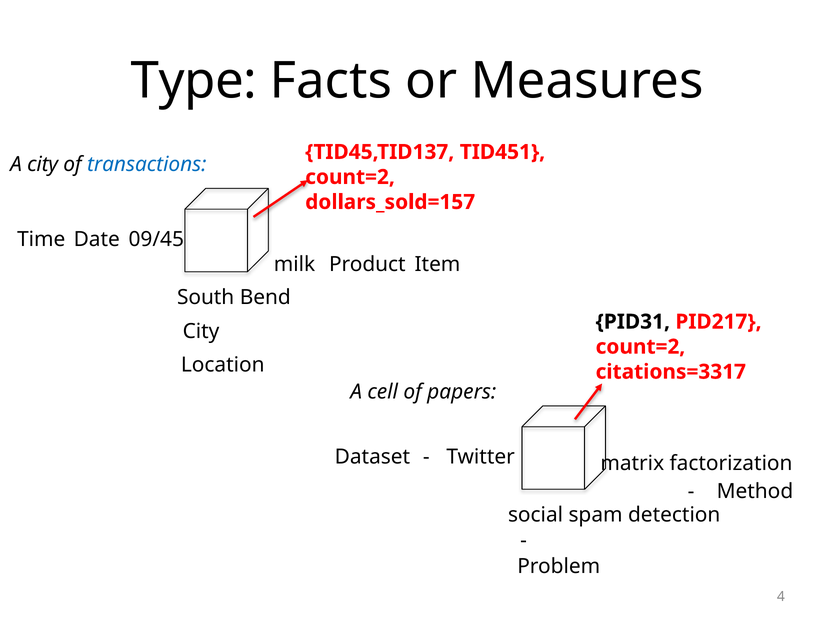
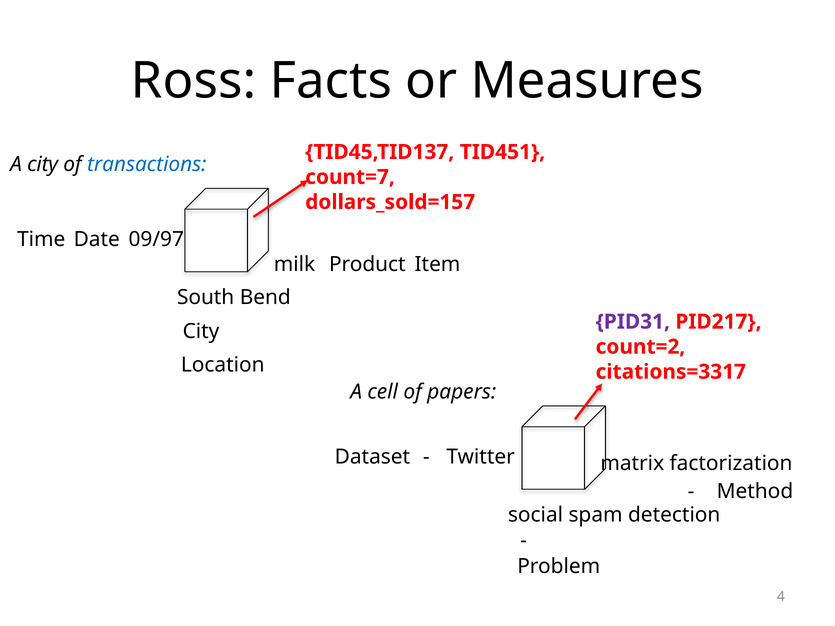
Type: Type -> Ross (194, 81)
count=2: count=2 -> count=7 (350, 177)
09/45: 09/45 -> 09/97 (156, 239)
PID31 colour: black -> purple (633, 322)
